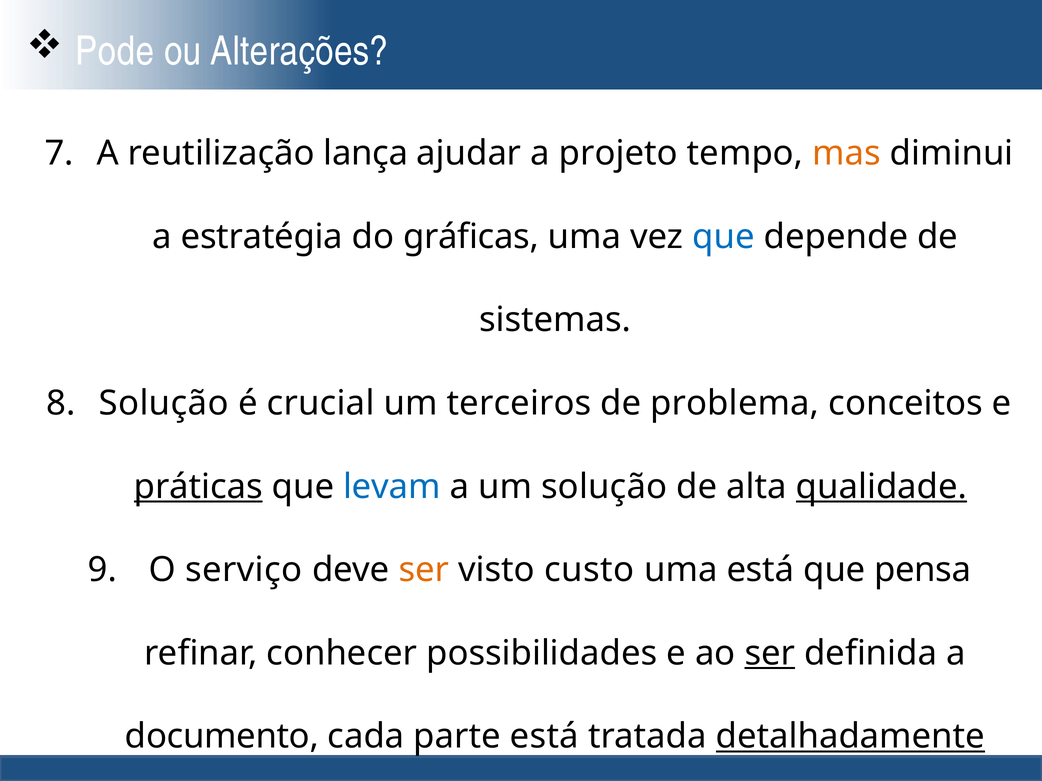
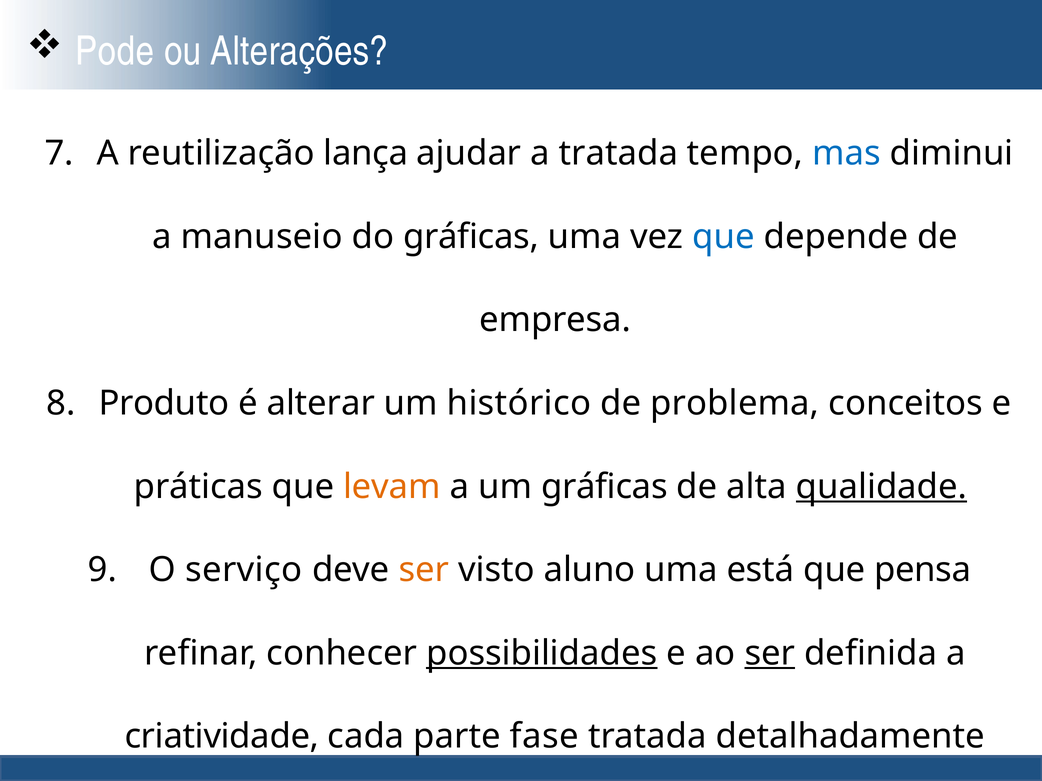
a projeto: projeto -> tratada (618, 153)
mas colour: orange -> blue (847, 153)
estratégia: estratégia -> manuseio (262, 237)
sistemas: sistemas -> empresa (555, 320)
Solução: Solução -> Produto (164, 404)
crucial: crucial -> alterar (321, 404)
terceiros: terceiros -> histórico (519, 404)
práticas underline: present -> none (198, 487)
levam colour: blue -> orange (392, 487)
um solução: solução -> gráficas (604, 487)
custo: custo -> aluno (590, 570)
possibilidades underline: none -> present (542, 654)
documento: documento -> criatividade (222, 737)
parte está: está -> fase (544, 737)
detalhadamente underline: present -> none (850, 737)
